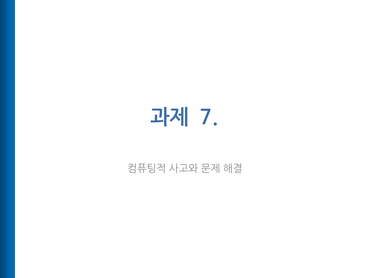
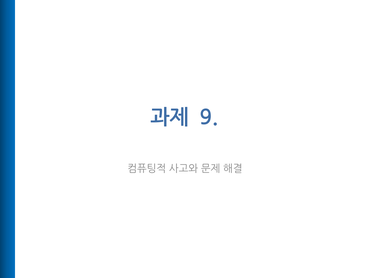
7: 7 -> 9 (209, 117)
